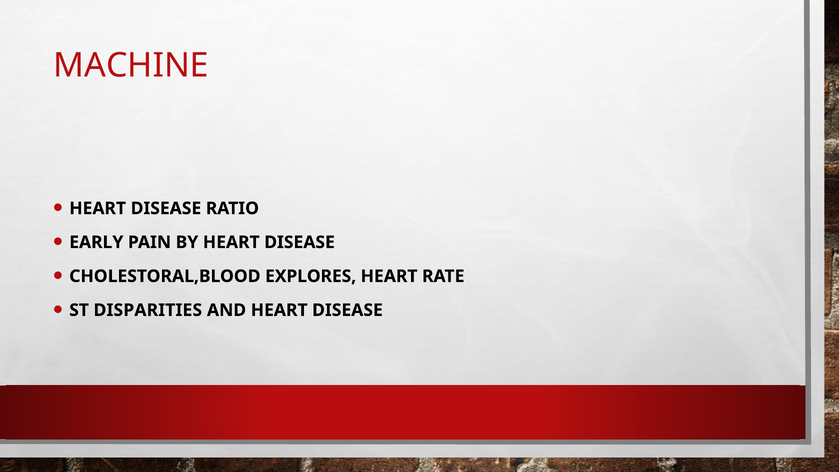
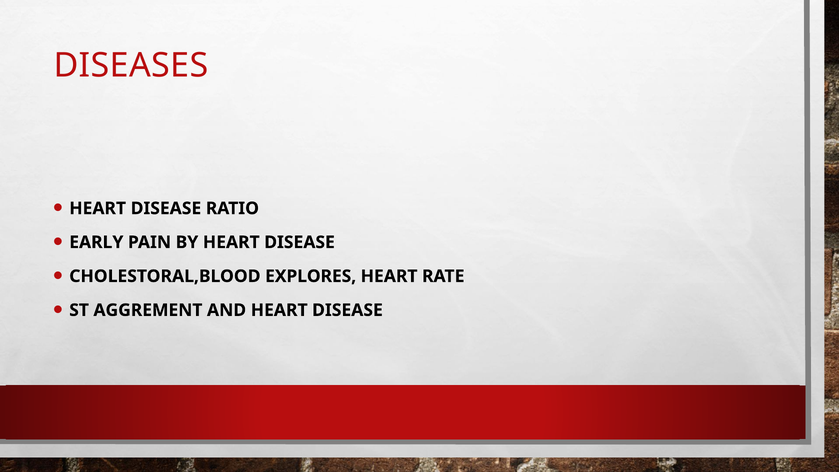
MACHINE: MACHINE -> DISEASES (131, 66)
DISPARITIES: DISPARITIES -> AGGREMENT (148, 310)
